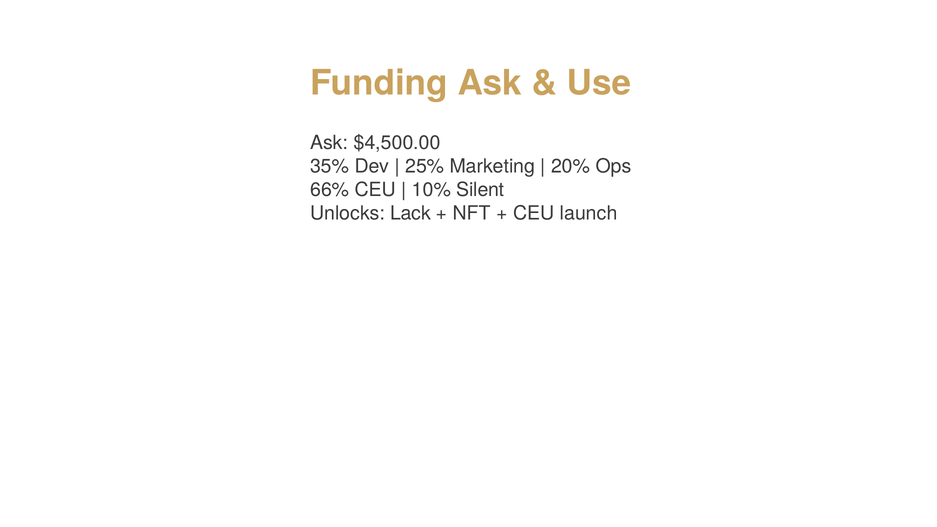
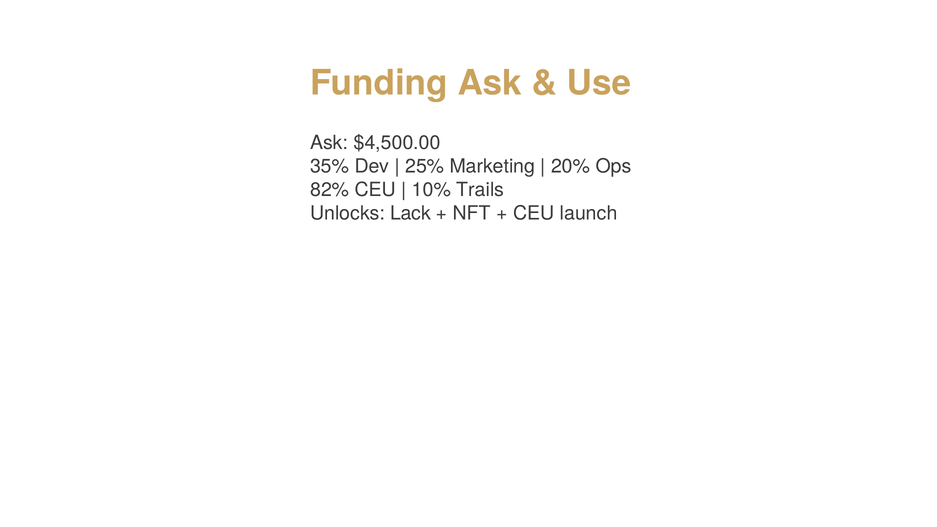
66%: 66% -> 82% (330, 190)
Silent: Silent -> Trails (480, 190)
